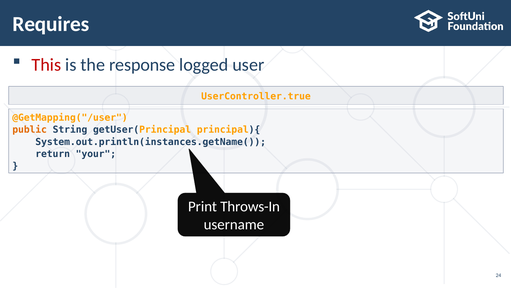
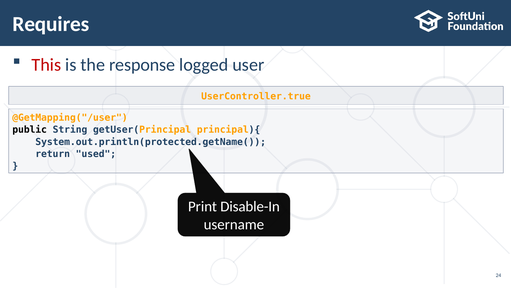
public colour: orange -> black (30, 130)
System.out.println(instances.getName(: System.out.println(instances.getName( -> System.out.println(protected.getName( (151, 142)
your: your -> used (96, 154)
Throws-In: Throws-In -> Disable-In (250, 206)
